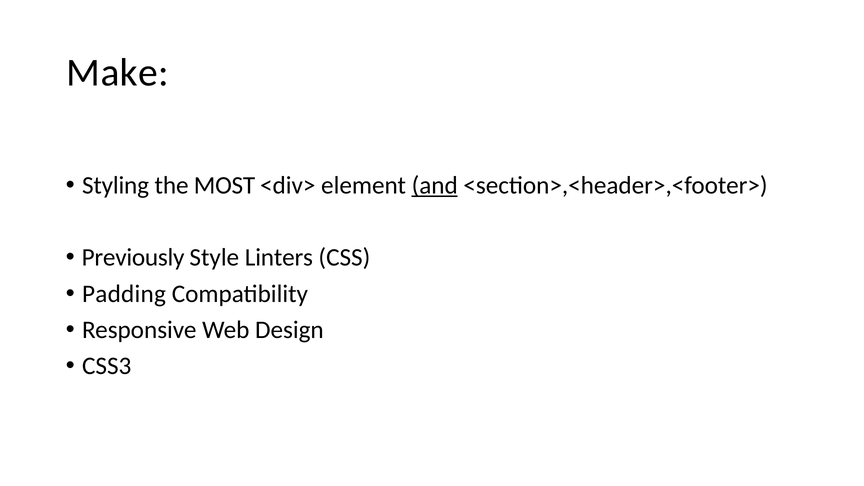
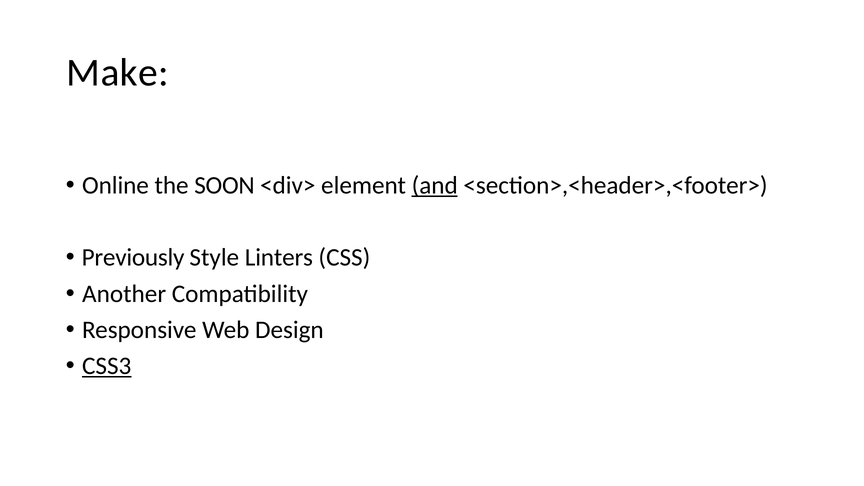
Styling: Styling -> Online (115, 185)
MOST: MOST -> SOON (225, 185)
Padding: Padding -> Another (124, 294)
CSS3 underline: none -> present (107, 366)
